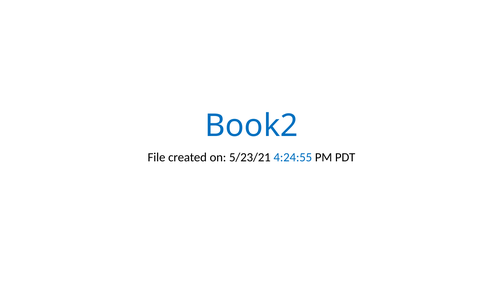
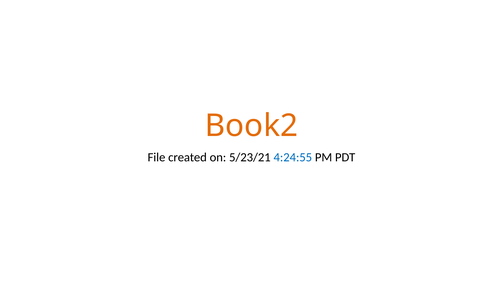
Book2 colour: blue -> orange (251, 126)
